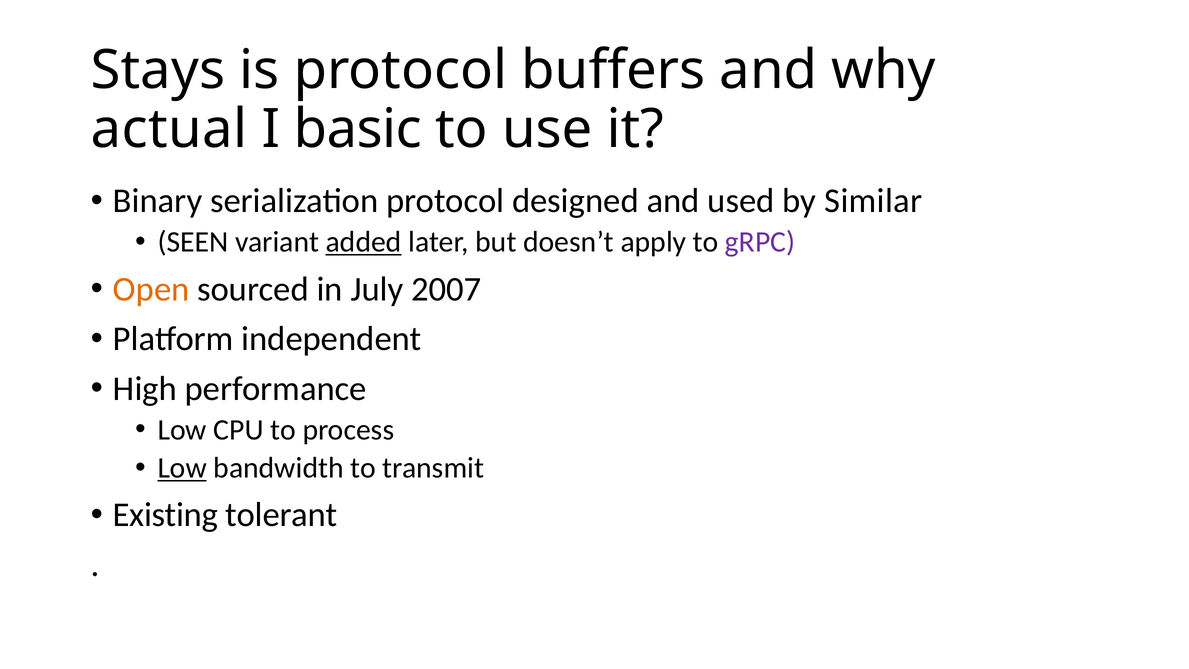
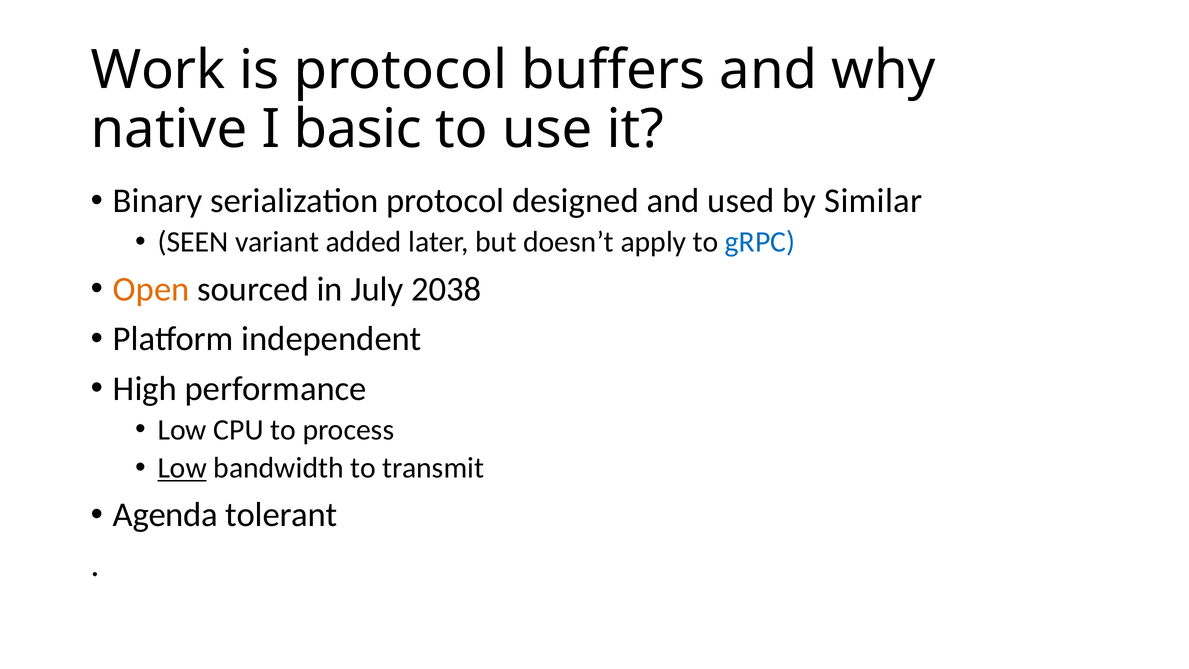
Stays: Stays -> Work (158, 70)
actual: actual -> native (169, 129)
added underline: present -> none (364, 242)
gRPC colour: purple -> blue (760, 242)
2007: 2007 -> 2038 (446, 289)
Existing: Existing -> Agenda (165, 515)
